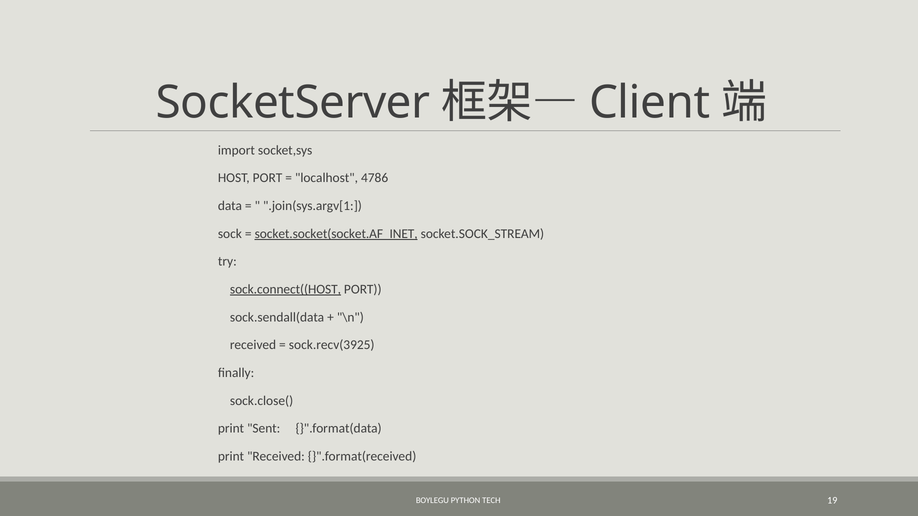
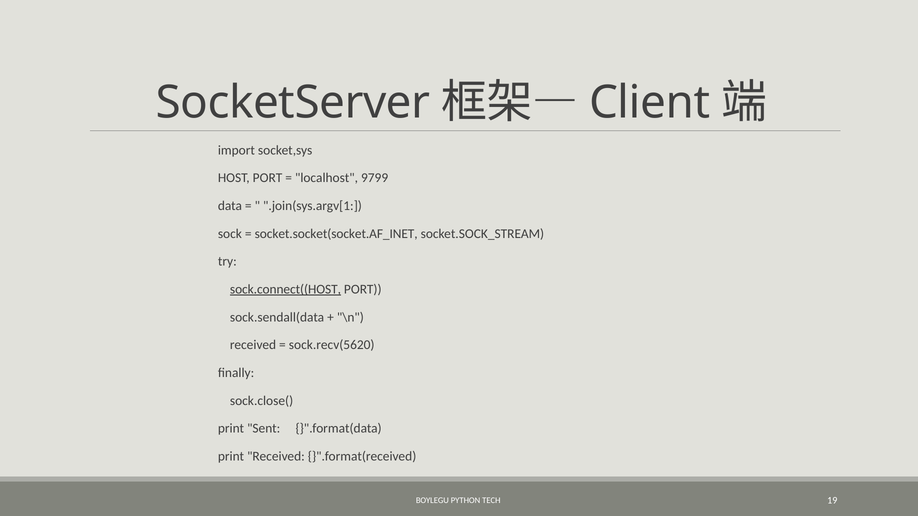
4786: 4786 -> 9799 (375, 178)
socket.socket(socket.AF_INET underline: present -> none (336, 234)
sock.recv(3925: sock.recv(3925 -> sock.recv(5620 (332, 345)
